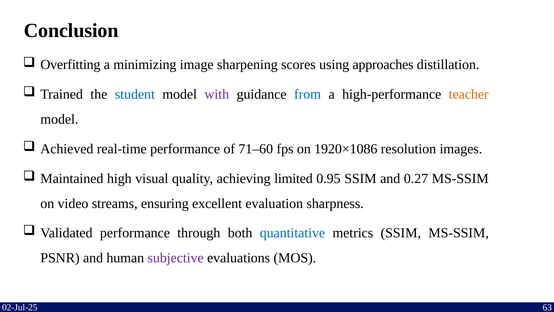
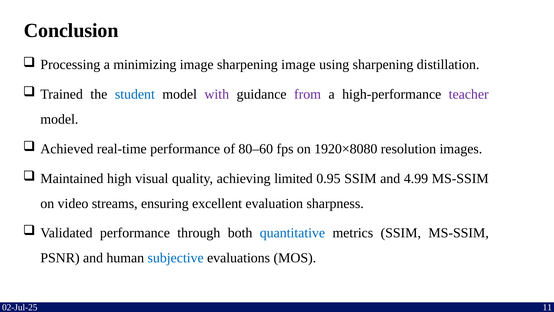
Overfitting: Overfitting -> Processing (70, 65)
sharpening scores: scores -> image (298, 65)
using approaches: approaches -> sharpening (383, 65)
from colour: blue -> purple (308, 94)
teacher colour: orange -> purple (469, 94)
71–60: 71–60 -> 80–60 (256, 149)
1920×1086: 1920×1086 -> 1920×8080 (346, 149)
0.27: 0.27 -> 4.99 (416, 178)
subjective colour: purple -> blue (176, 258)
63: 63 -> 11 (547, 307)
